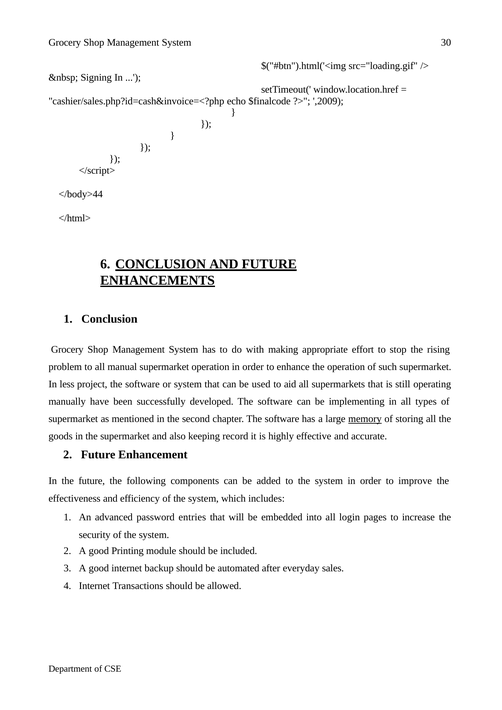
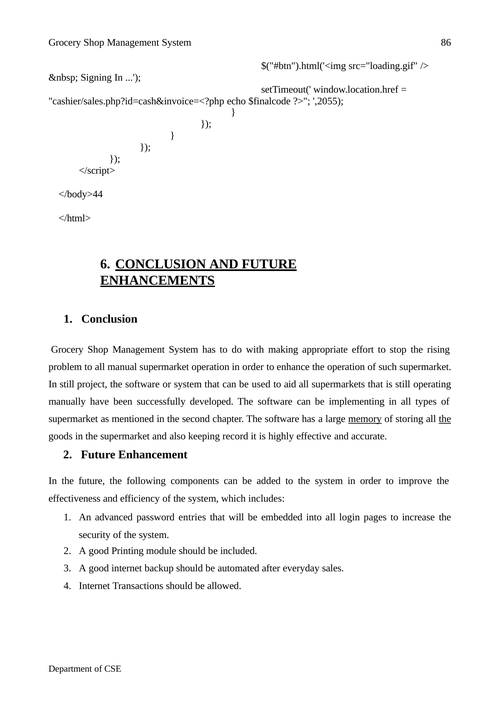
30: 30 -> 86 (446, 43)
,2009: ,2009 -> ,2055 (328, 101)
In less: less -> still (67, 384)
the underline: none -> present (445, 419)
